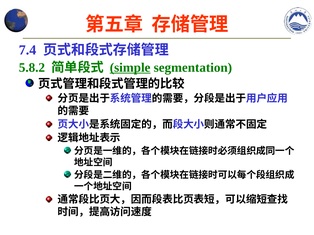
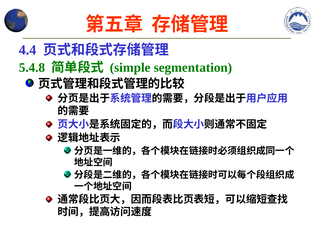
7.4: 7.4 -> 4.4 (28, 50)
5.8.2: 5.8.2 -> 5.4.8 (32, 68)
simple underline: present -> none (130, 68)
